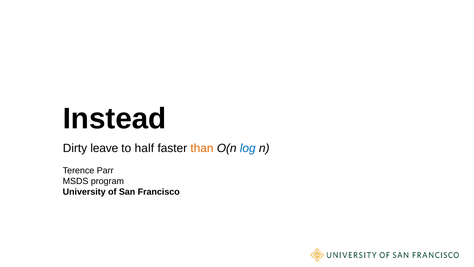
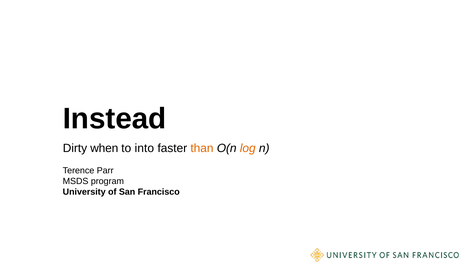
leave: leave -> when (104, 148)
half: half -> into (144, 148)
log colour: blue -> orange (248, 148)
